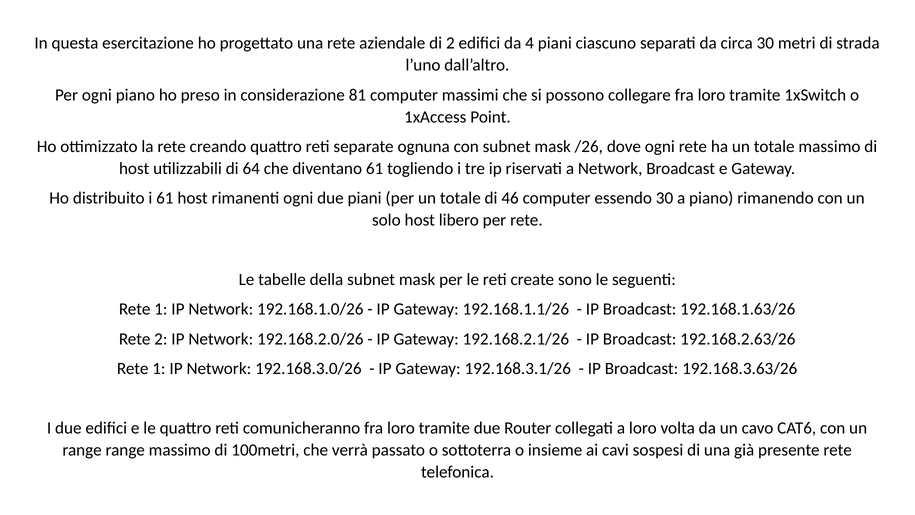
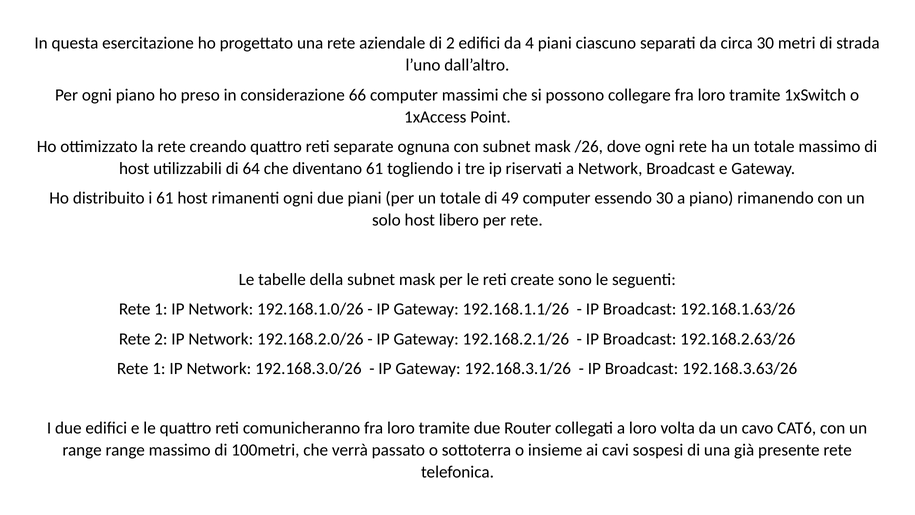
81: 81 -> 66 (357, 95)
46: 46 -> 49 (510, 198)
